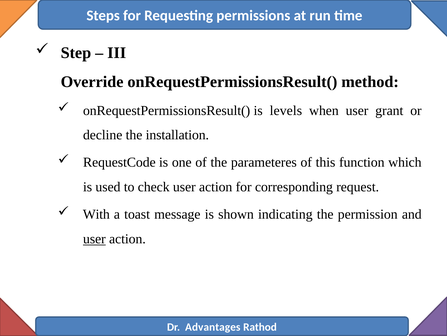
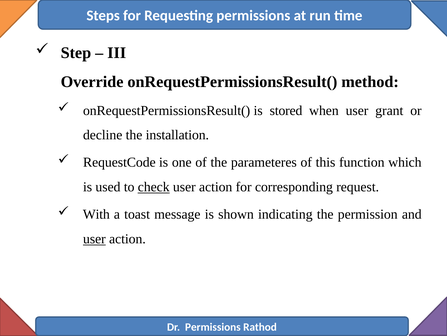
levels: levels -> stored (286, 110)
check underline: none -> present (154, 187)
Dr Advantages: Advantages -> Permissions (213, 326)
